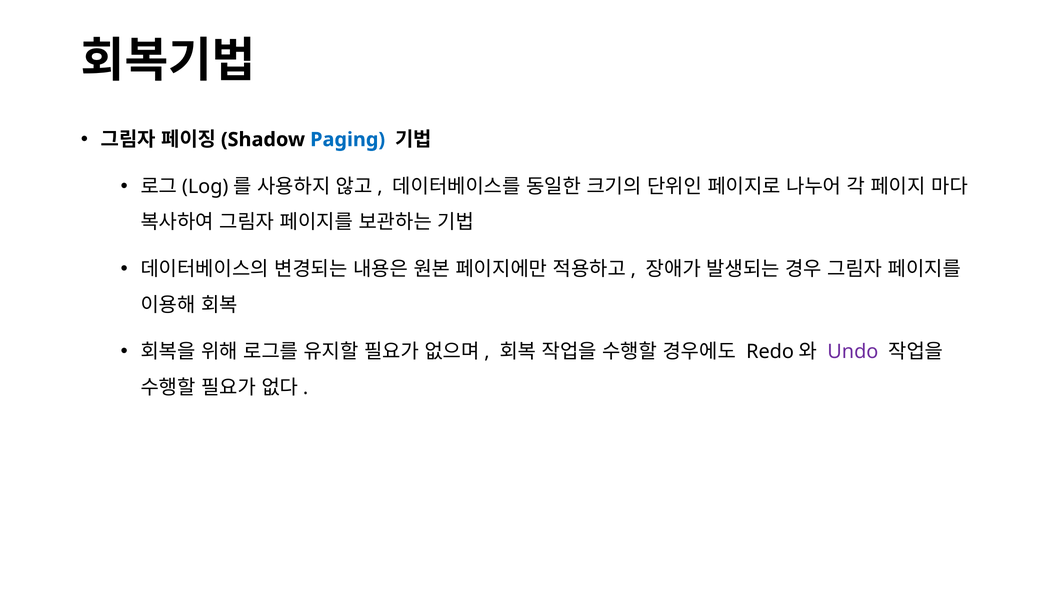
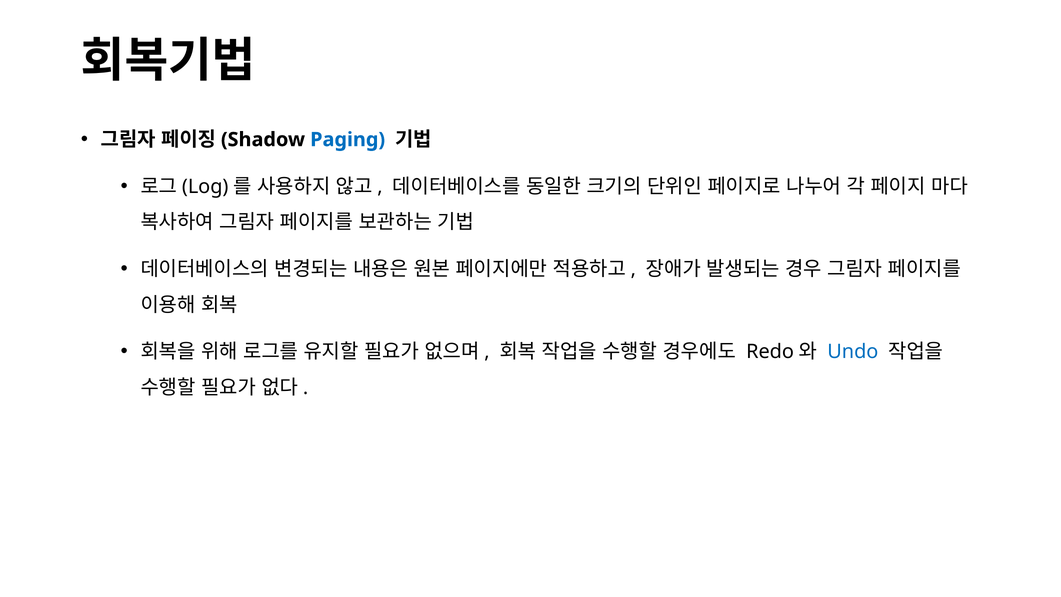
Undo colour: purple -> blue (853, 352)
